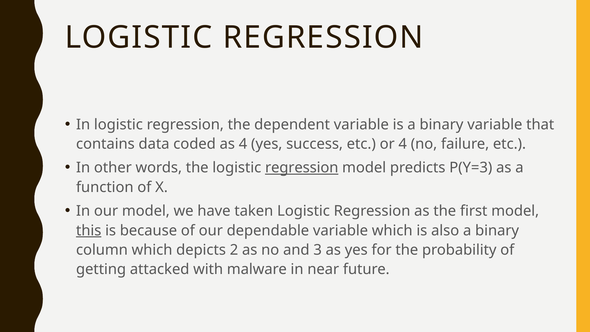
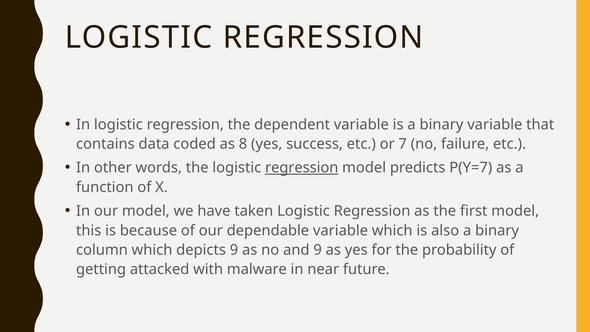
as 4: 4 -> 8 (243, 144)
or 4: 4 -> 7 (403, 144)
P(Y=3: P(Y=3 -> P(Y=7 (471, 168)
this underline: present -> none (89, 230)
depicts 2: 2 -> 9 (234, 250)
and 3: 3 -> 9 (318, 250)
